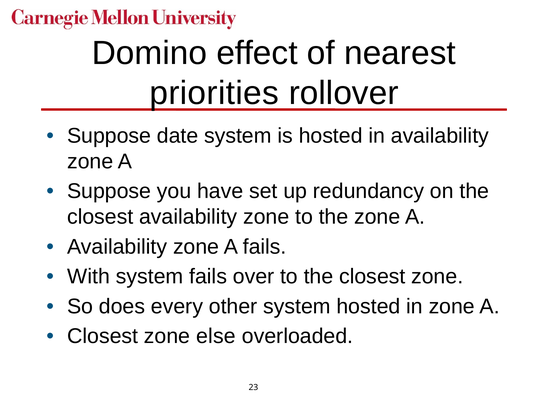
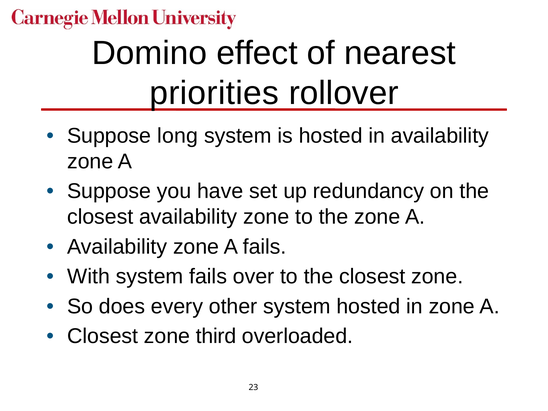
date: date -> long (178, 136)
else: else -> third (216, 336)
